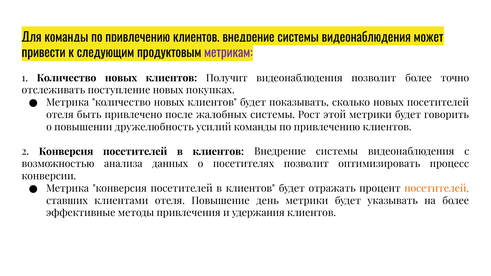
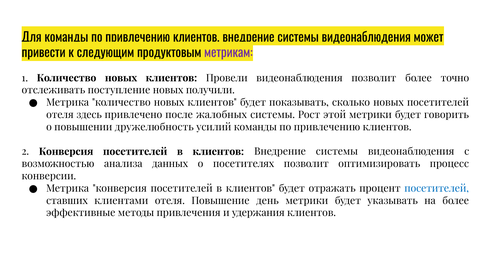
Получит: Получит -> Провели (227, 78)
покупках: покупках -> получили (210, 90)
быть: быть -> здесь (89, 115)
посетителей colour: orange -> blue (437, 189)
